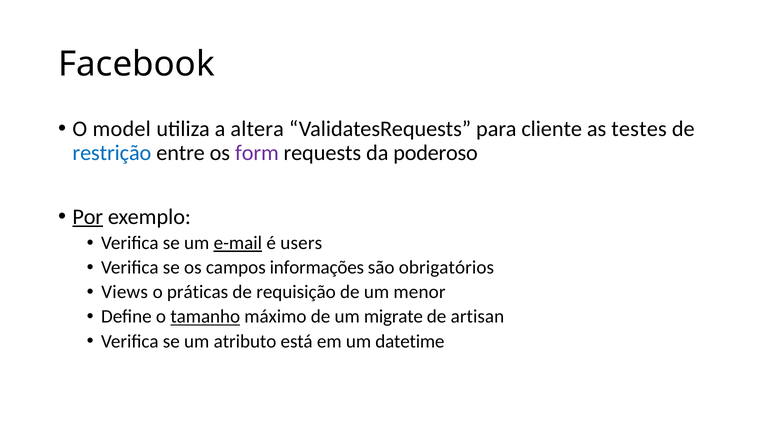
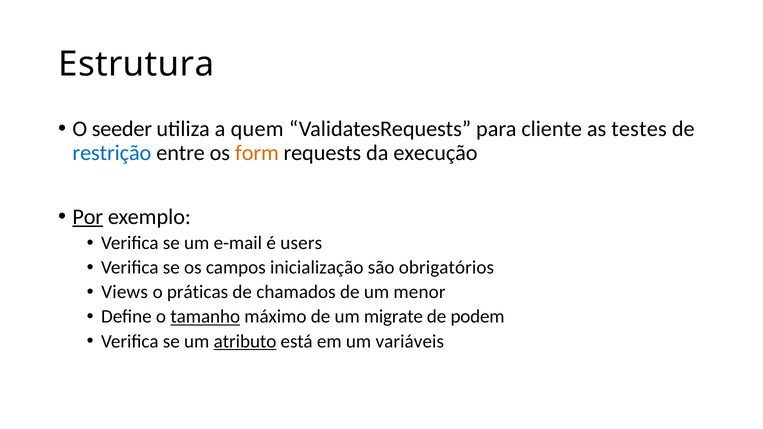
Facebook: Facebook -> Estrutura (136, 64)
model: model -> seeder (122, 129)
altera: altera -> quem (257, 129)
form colour: purple -> orange (257, 153)
poderoso: poderoso -> execução (435, 153)
e-mail underline: present -> none (238, 243)
informações: informações -> inicialização (317, 268)
requisição: requisição -> chamados (296, 292)
artisan: artisan -> podem (478, 317)
atributo underline: none -> present (245, 341)
datetime: datetime -> variáveis (410, 341)
